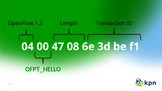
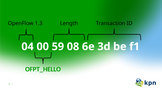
47: 47 -> 59 (58, 47)
